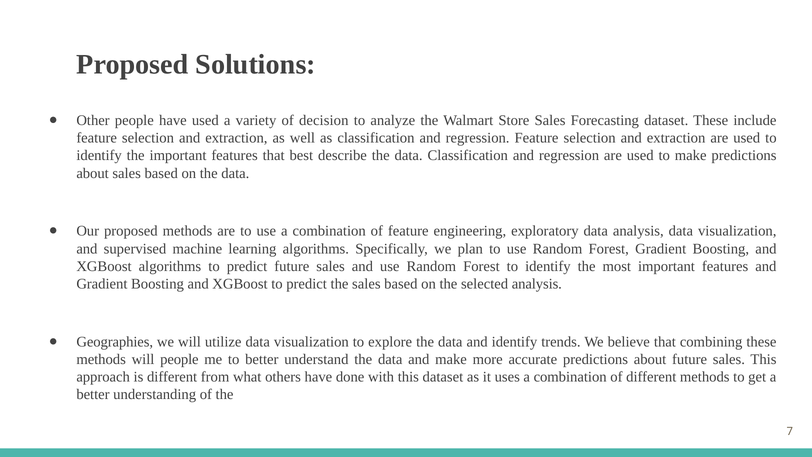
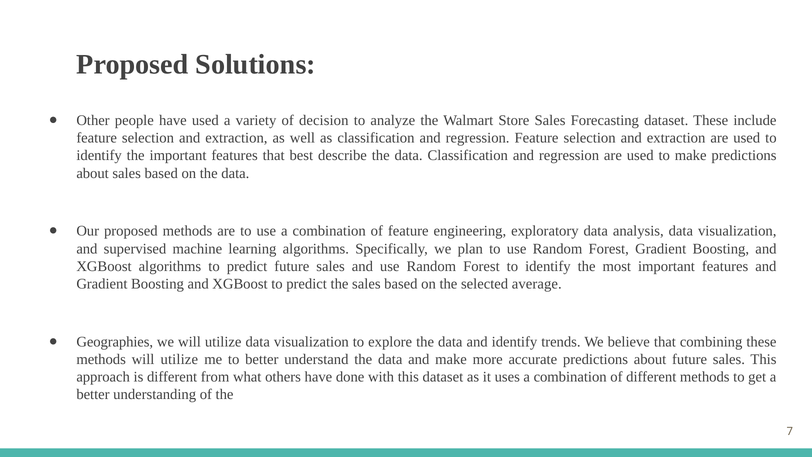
selected analysis: analysis -> average (537, 284)
methods will people: people -> utilize (179, 359)
